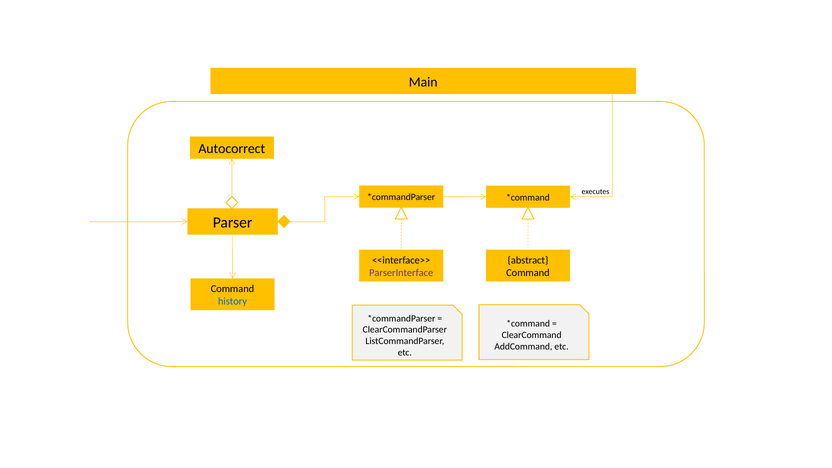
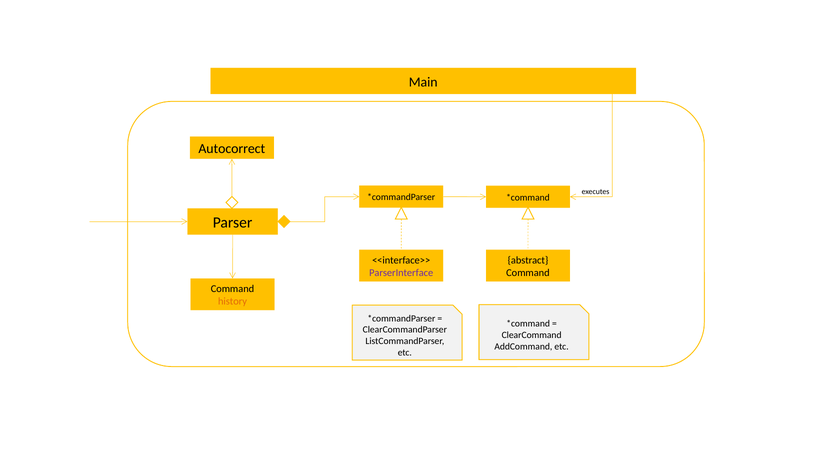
history colour: blue -> orange (233, 301)
